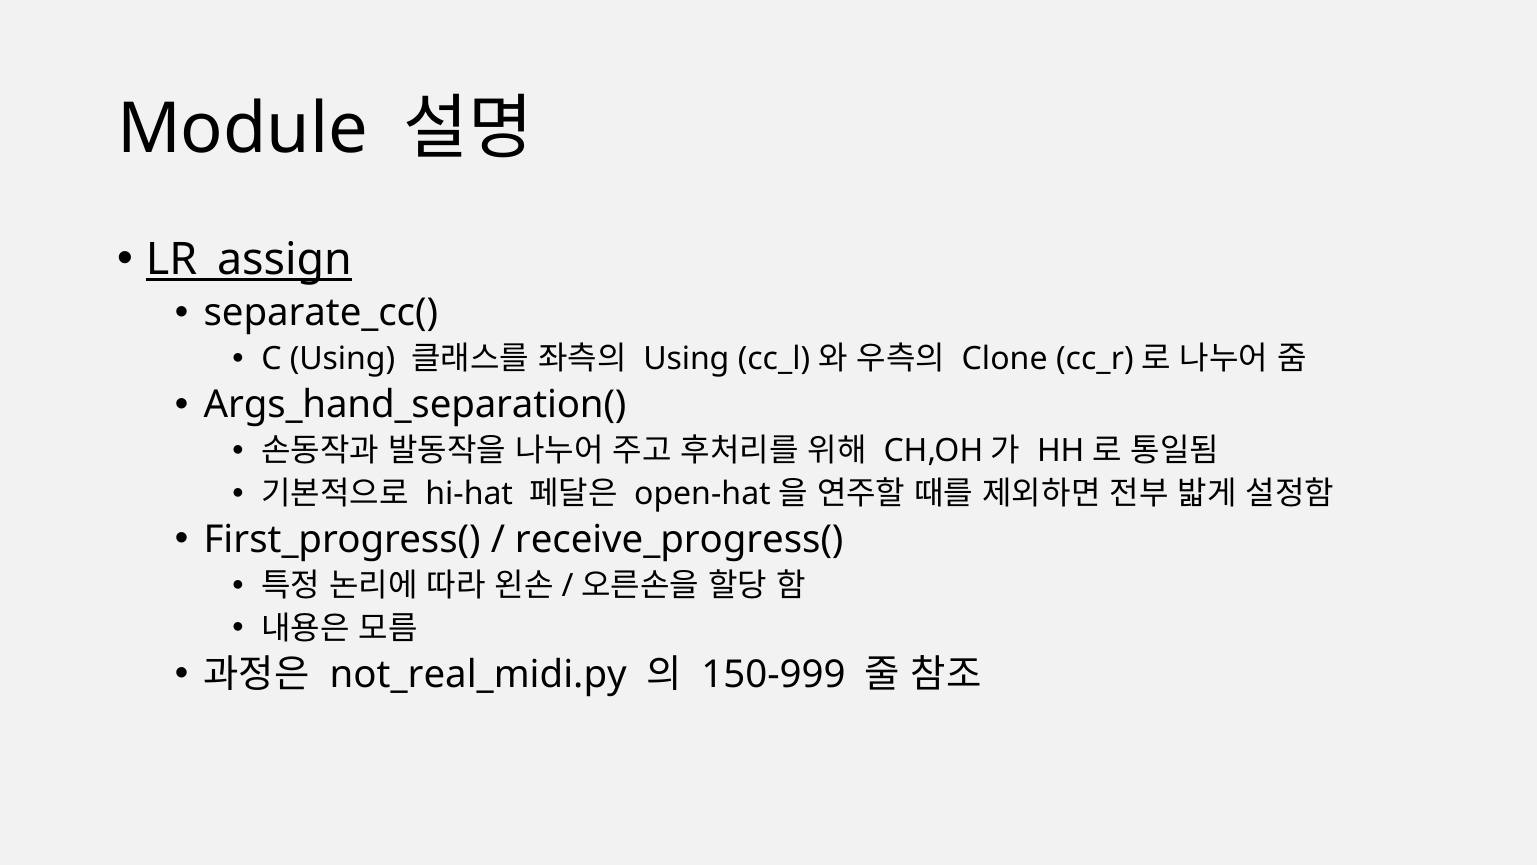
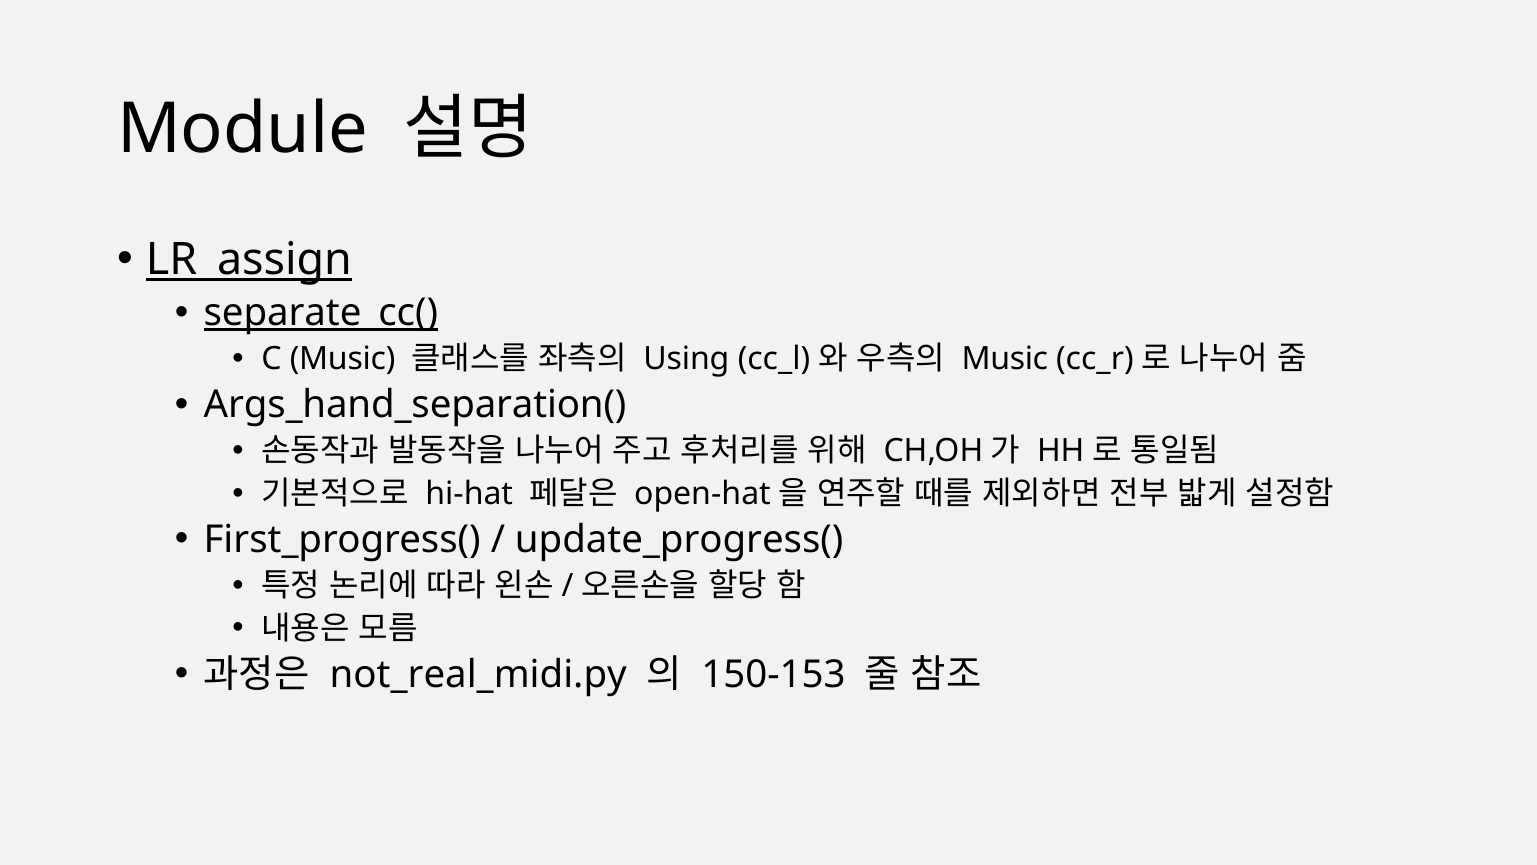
separate_cc( underline: none -> present (321, 313)
C Using: Using -> Music (343, 359)
Clone: Clone -> Music (1005, 359)
receive_progress(: receive_progress( -> update_progress( (679, 540)
150-999: 150-999 -> 150-153 (773, 674)
